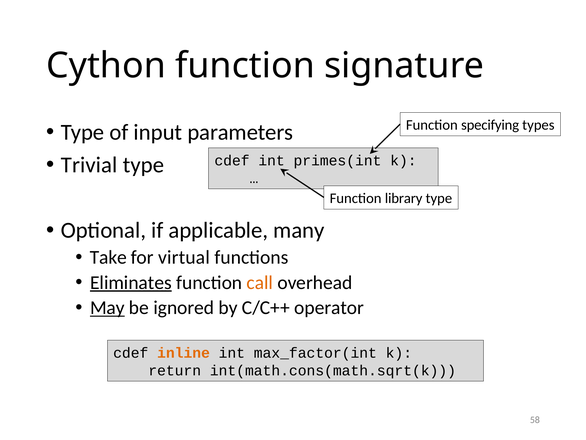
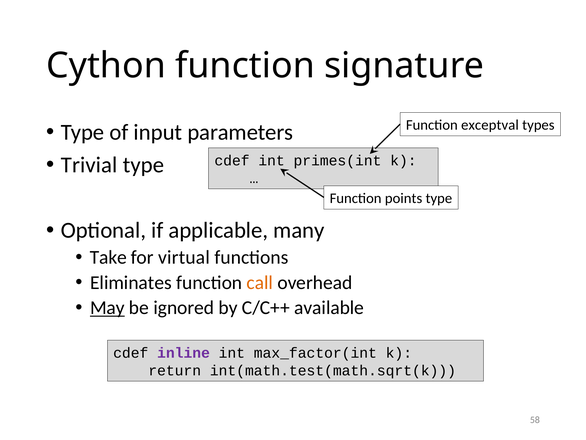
specifying: specifying -> exceptval (490, 125)
library: library -> points (404, 198)
Eliminates underline: present -> none (131, 282)
operator: operator -> available (329, 307)
inline colour: orange -> purple (184, 353)
int(math.cons(math.sqrt(k: int(math.cons(math.sqrt(k -> int(math.test(math.sqrt(k (333, 370)
